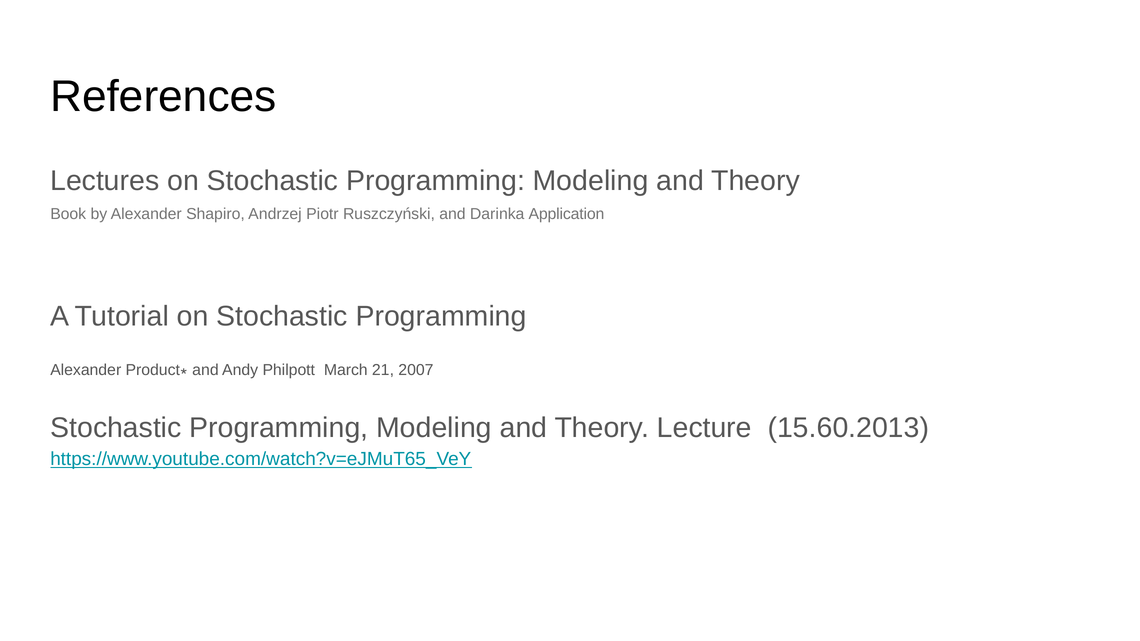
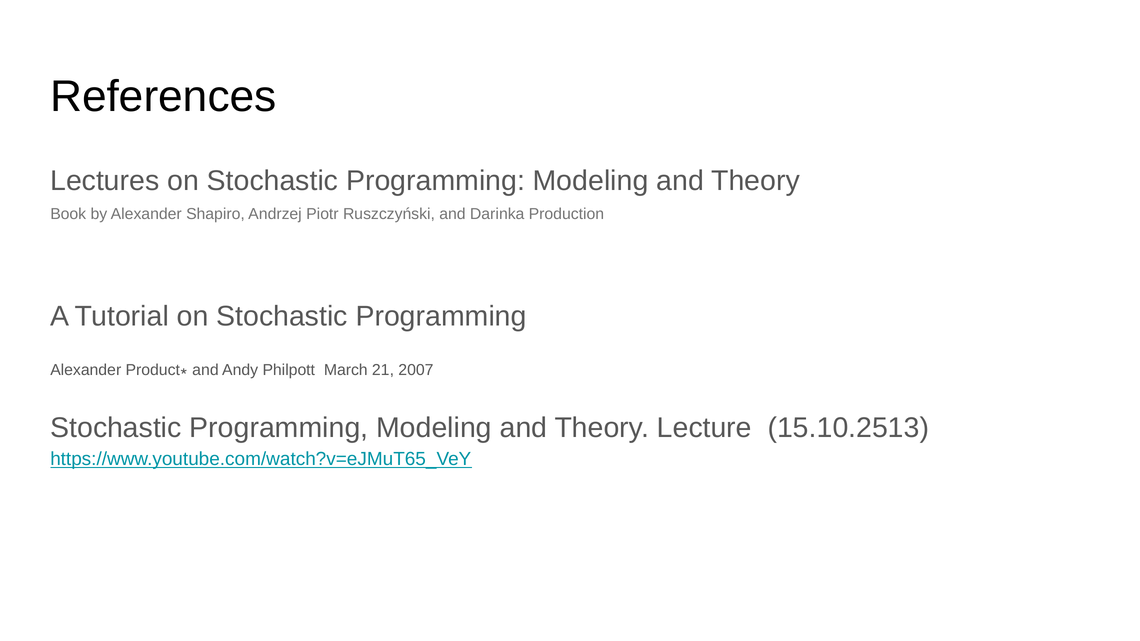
Application: Application -> Production (566, 214)
15.60.2013: 15.60.2013 -> 15.10.2513 (848, 428)
